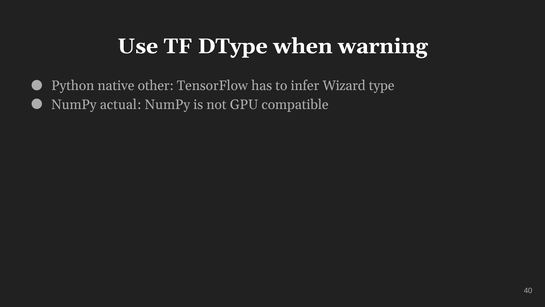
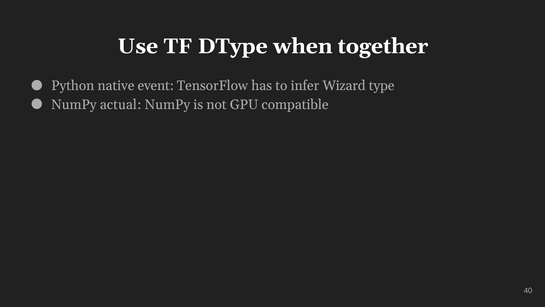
warning: warning -> together (383, 46)
other: other -> event (156, 86)
